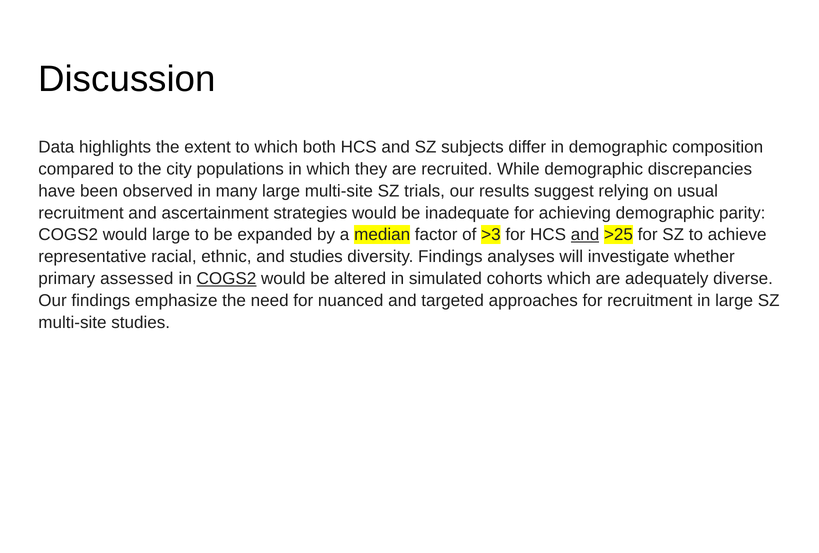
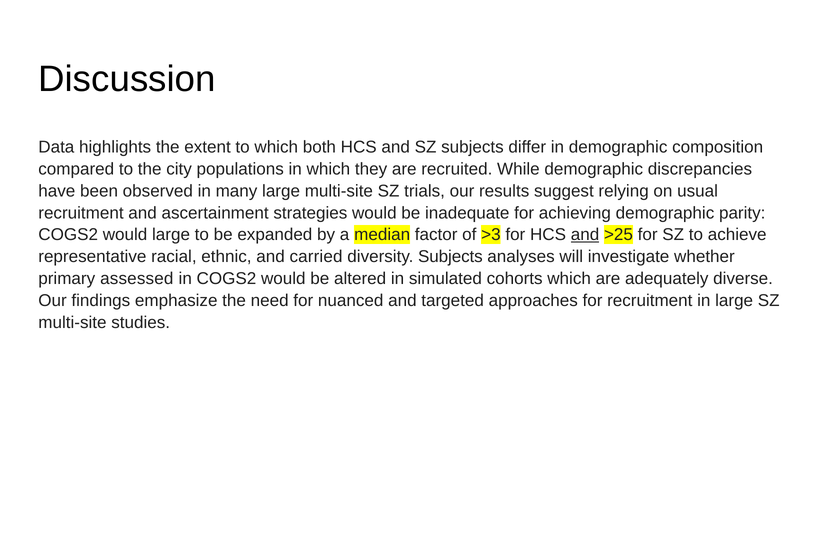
and studies: studies -> carried (316, 257)
diversity Findings: Findings -> Subjects (450, 257)
COGS2 underline: present -> none (226, 279)
